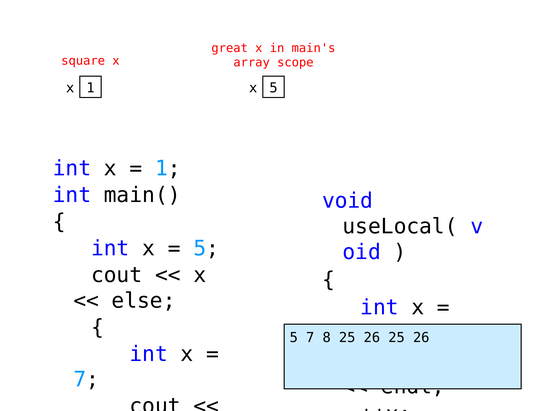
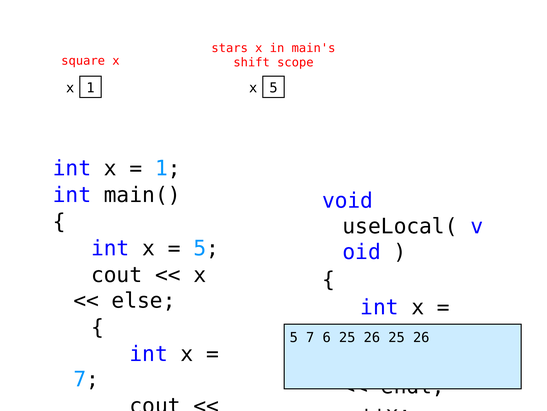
great: great -> stars (230, 48)
array: array -> shift (252, 62)
8: 8 -> 6 (327, 337)
